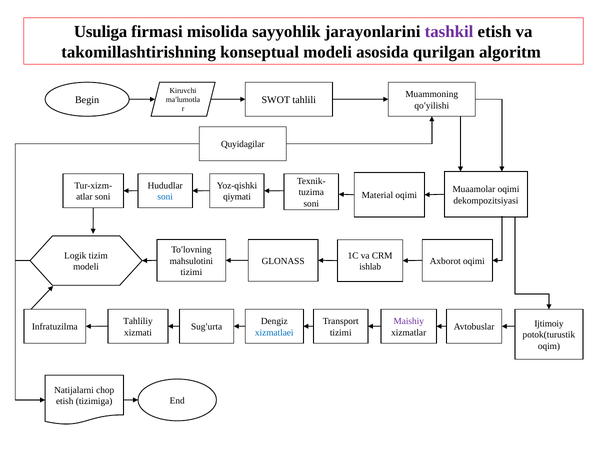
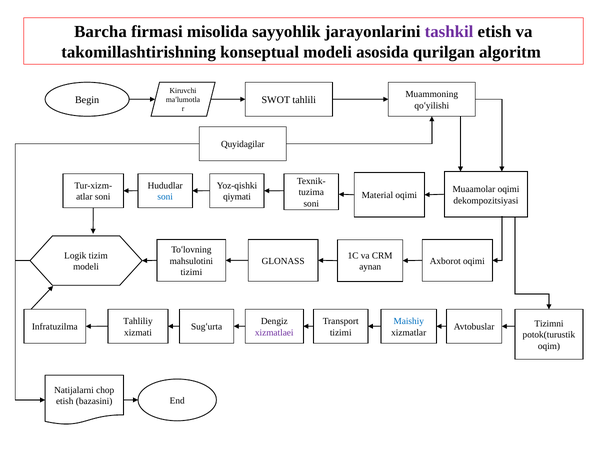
Usuliga: Usuliga -> Barcha (100, 32)
ishlab: ishlab -> aynan (370, 267)
Maishiy colour: purple -> blue (409, 322)
Ijtimoiy: Ijtimoiy -> Tizimni (549, 324)
xizmatlaei colour: blue -> purple (274, 333)
tizimiga: tizimiga -> bazasini (94, 401)
